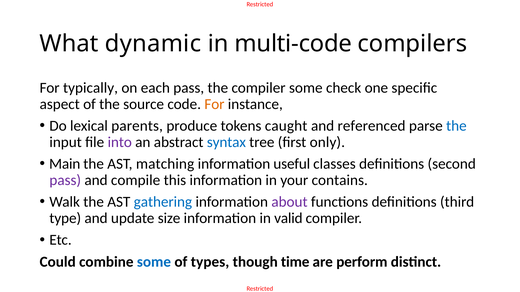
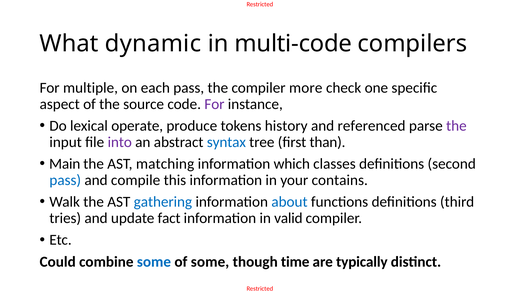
typically: typically -> multiple (91, 88)
compiler some: some -> more (306, 88)
For colour: orange -> purple (214, 104)
parents: parents -> operate (137, 126)
caught: caught -> history (286, 126)
the colour: blue -> purple (456, 126)
only: only -> than (328, 142)
useful: useful -> which (292, 164)
pass colour: purple -> blue (65, 180)
about colour: purple -> blue (289, 202)
type: type -> tries (65, 219)
size: size -> fact (169, 219)
of types: types -> some (210, 262)
perform: perform -> typically (362, 262)
